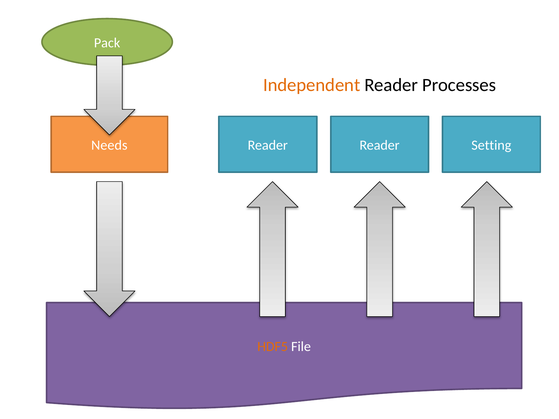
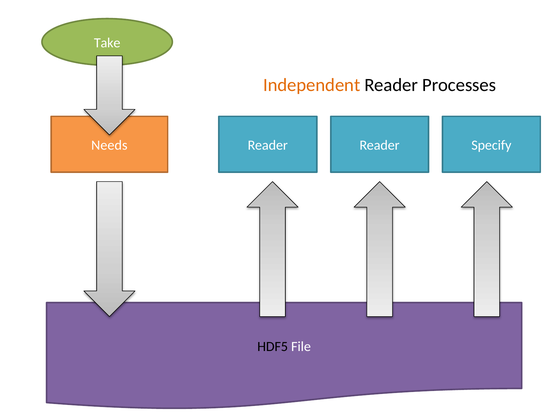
Pack: Pack -> Take (107, 43)
Setting: Setting -> Specify (491, 145)
HDF5 colour: orange -> black (273, 347)
